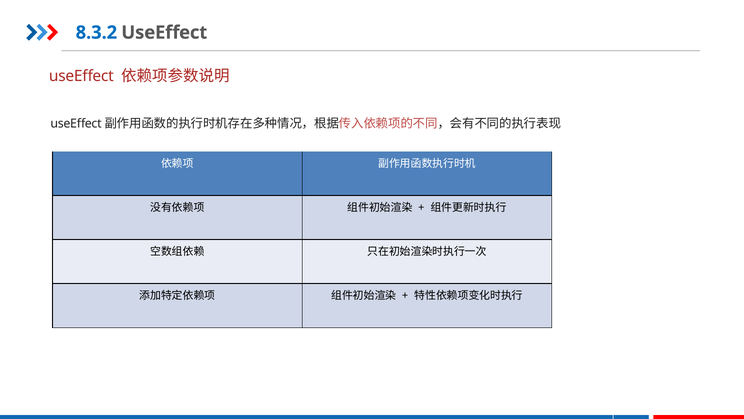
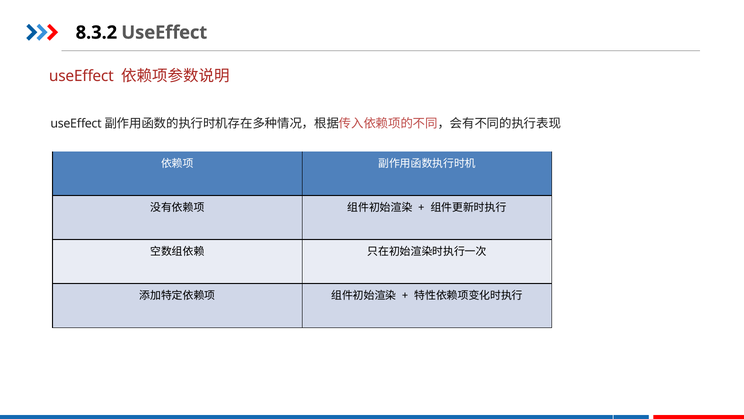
8.3.2 colour: blue -> black (96, 33)
